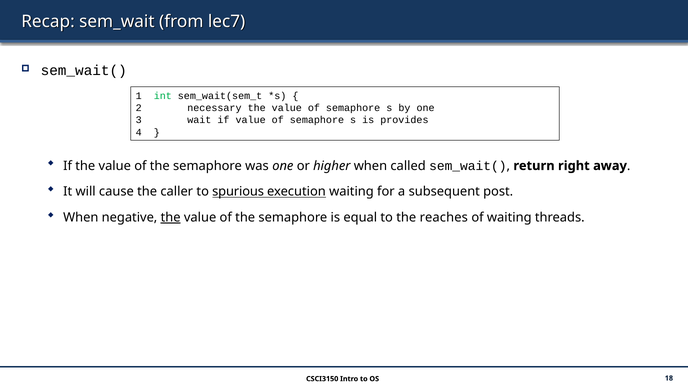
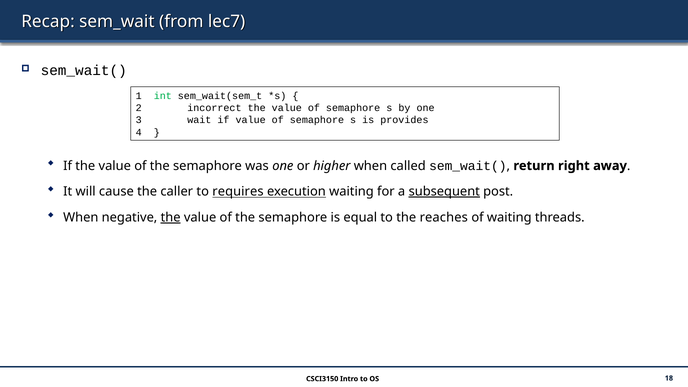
necessary: necessary -> incorrect (214, 108)
spurious: spurious -> requires (238, 192)
subsequent underline: none -> present (444, 192)
